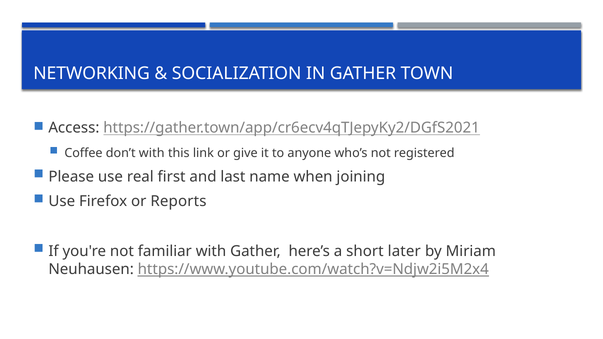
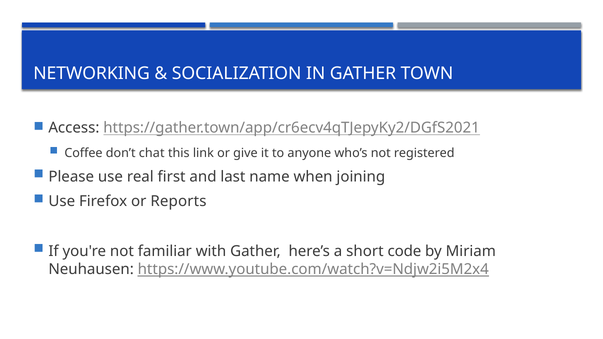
don’t with: with -> chat (152, 153)
later: later -> code (404, 251)
